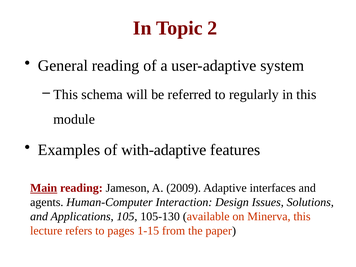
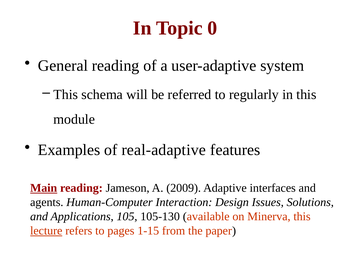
2: 2 -> 0 (212, 28)
with-adaptive: with-adaptive -> real-adaptive (164, 150)
lecture underline: none -> present (46, 231)
